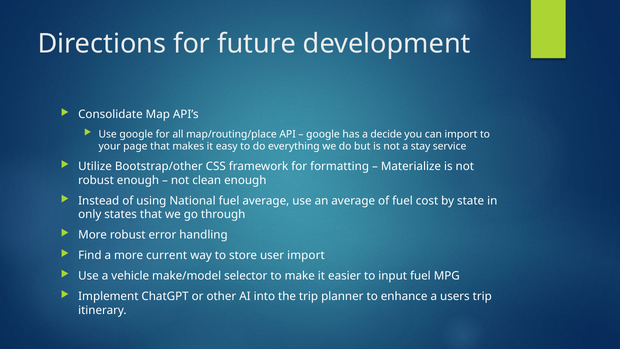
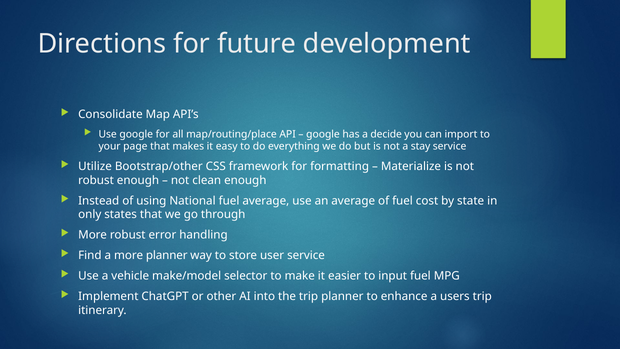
more current: current -> planner (167, 255)
user import: import -> service (306, 255)
